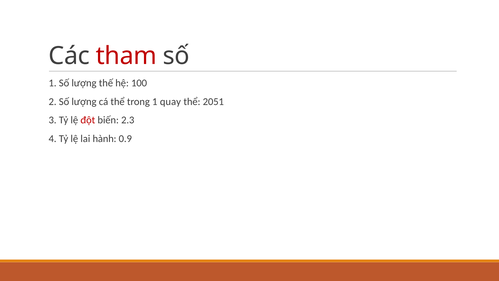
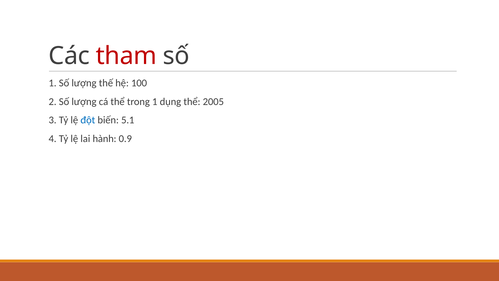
quay: quay -> dụng (170, 101)
2051: 2051 -> 2005 (213, 101)
đột colour: red -> blue (88, 120)
2.3: 2.3 -> 5.1 (128, 120)
